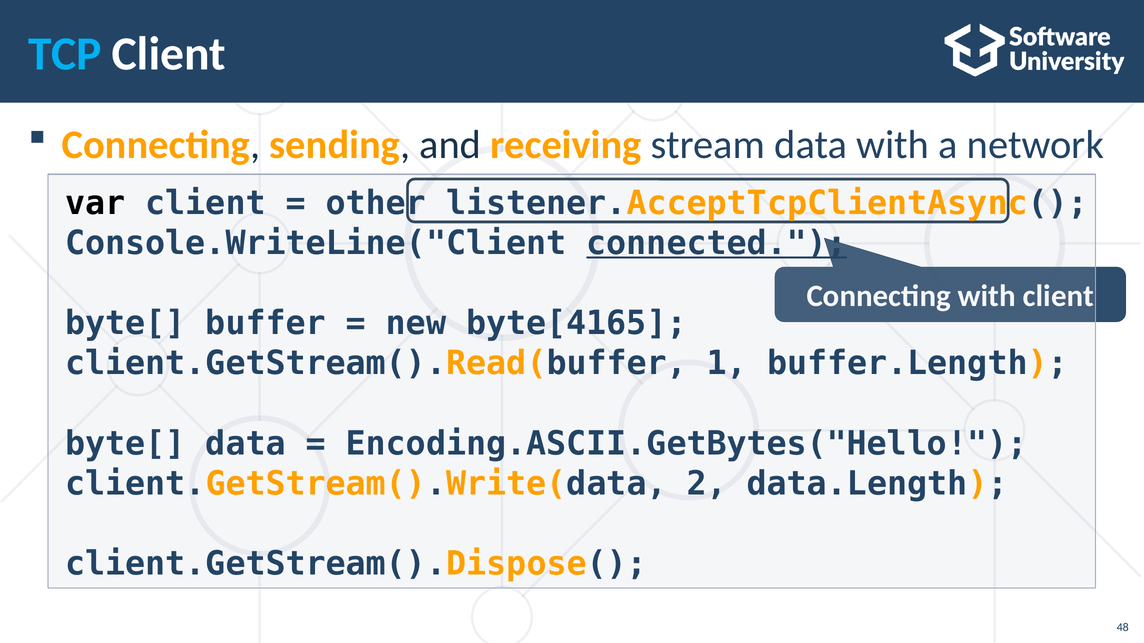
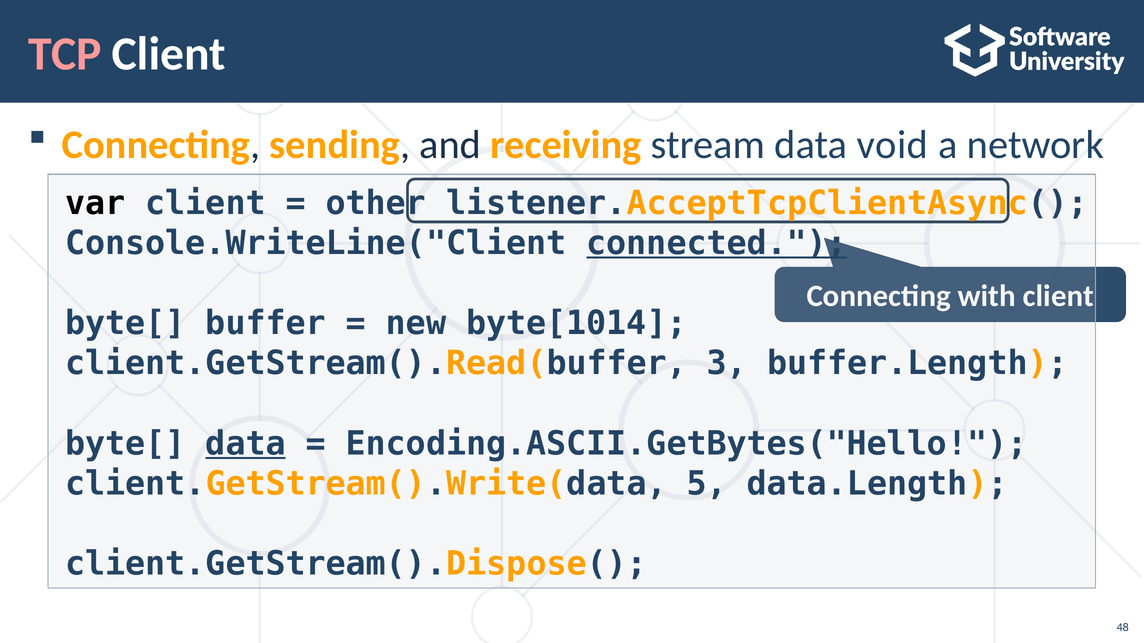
TCP colour: light blue -> pink (65, 54)
data with: with -> void (892, 145)
byte[4165: byte[4165 -> byte[1014 (576, 324)
1: 1 -> 3 (727, 364)
data underline: none -> present (246, 444)
2: 2 -> 5 (707, 484)
